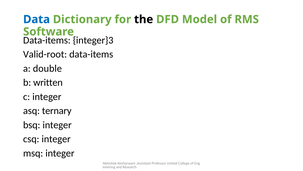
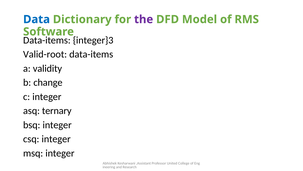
the colour: black -> purple (144, 19)
double: double -> validity (47, 68)
written: written -> change (48, 82)
